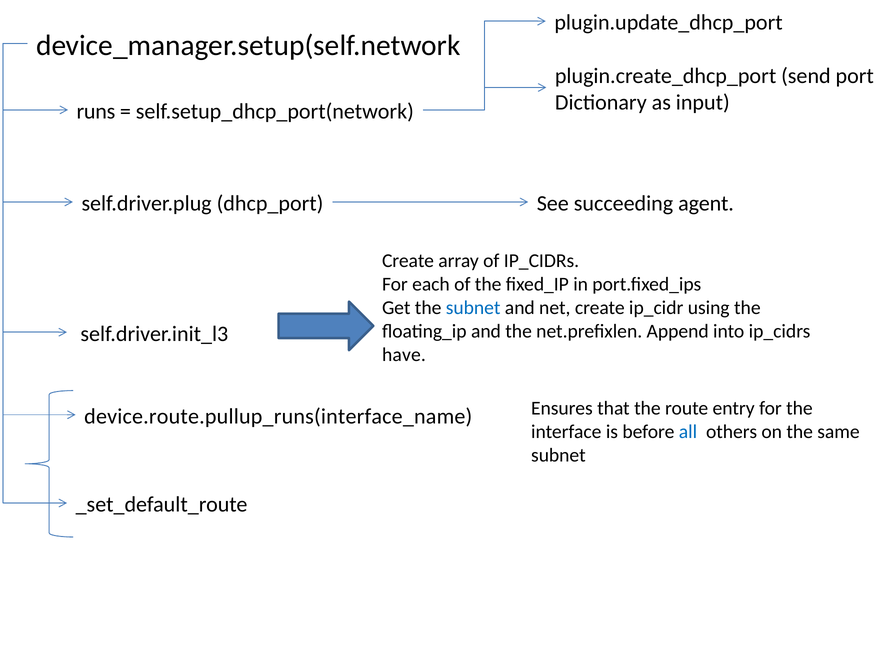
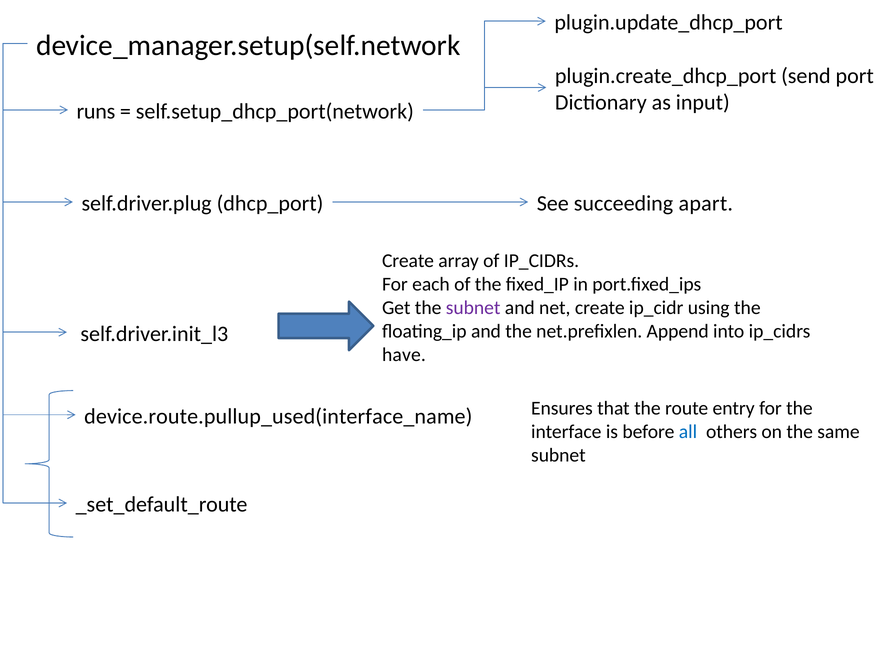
agent: agent -> apart (706, 204)
subnet colour: blue -> purple (473, 308)
device.route.pullup_runs(interface_name: device.route.pullup_runs(interface_name -> device.route.pullup_used(interface_name (278, 416)
